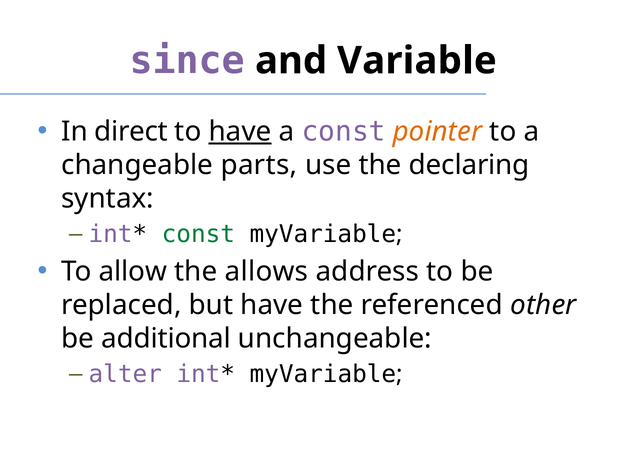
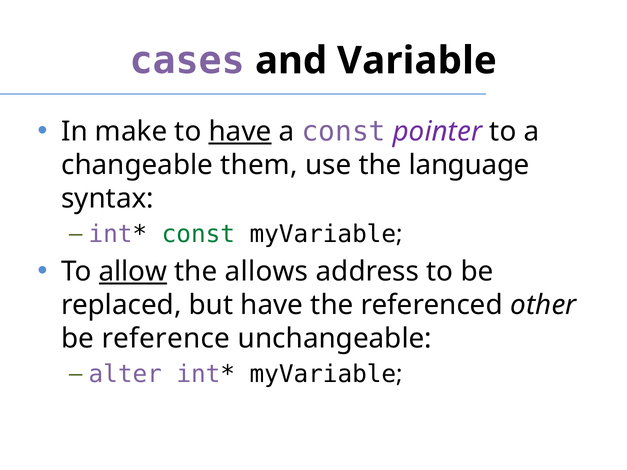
since: since -> cases (187, 61)
direct: direct -> make (131, 132)
pointer colour: orange -> purple (438, 132)
parts: parts -> them (259, 165)
declaring: declaring -> language (469, 165)
allow underline: none -> present (133, 272)
additional: additional -> reference (166, 339)
